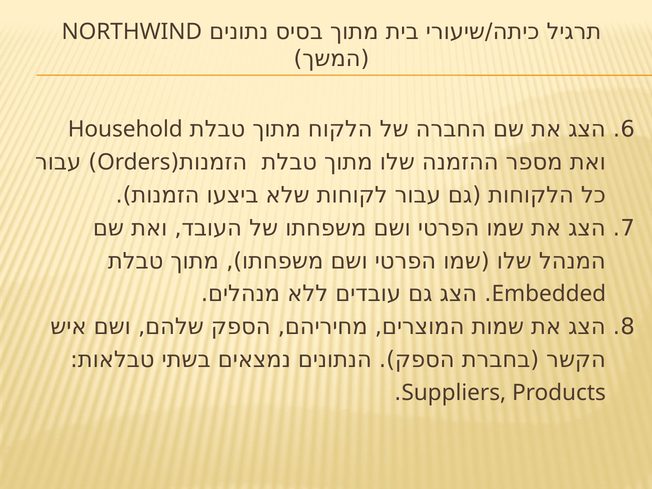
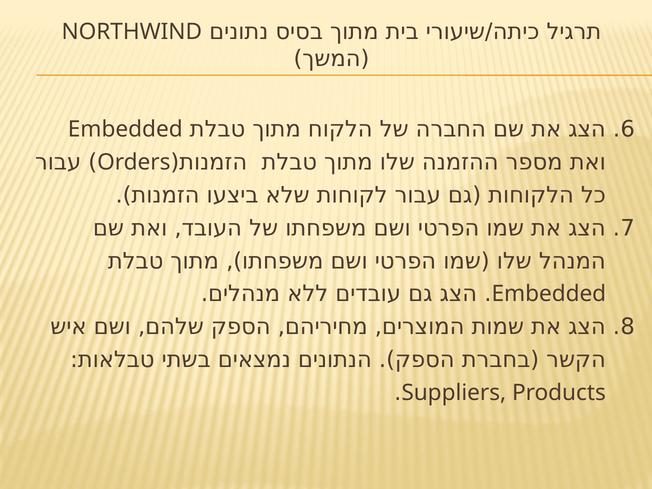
Household: Household -> Embedded (125, 129)
